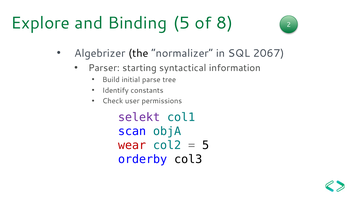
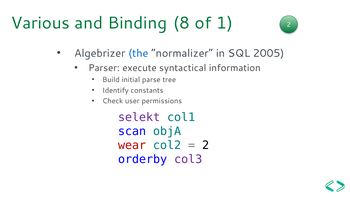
Explore: Explore -> Various (40, 23)
Binding 5: 5 -> 8 (182, 23)
8: 8 -> 1 (225, 23)
the colour: black -> blue (138, 53)
2067: 2067 -> 2005 (269, 53)
starting: starting -> execute (139, 68)
5: 5 -> 2 (206, 145)
col3 colour: black -> purple (188, 159)
